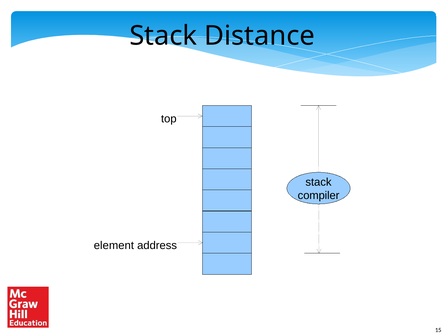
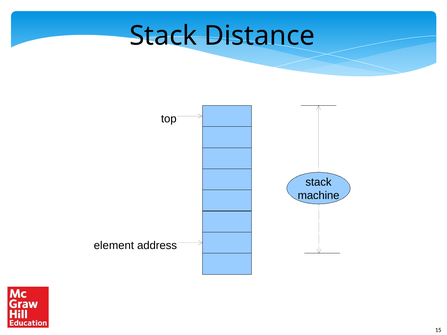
compiler: compiler -> machine (319, 196)
